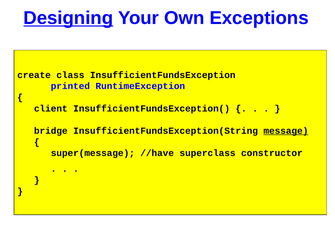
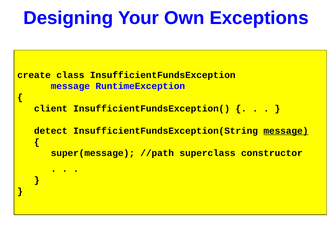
Designing underline: present -> none (68, 18)
printed: printed -> message (70, 86)
bridge: bridge -> detect (51, 131)
//have: //have -> //path (157, 153)
